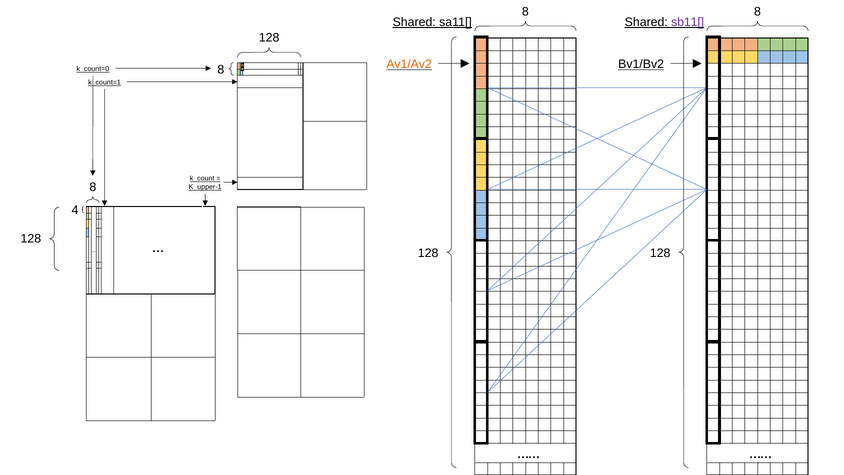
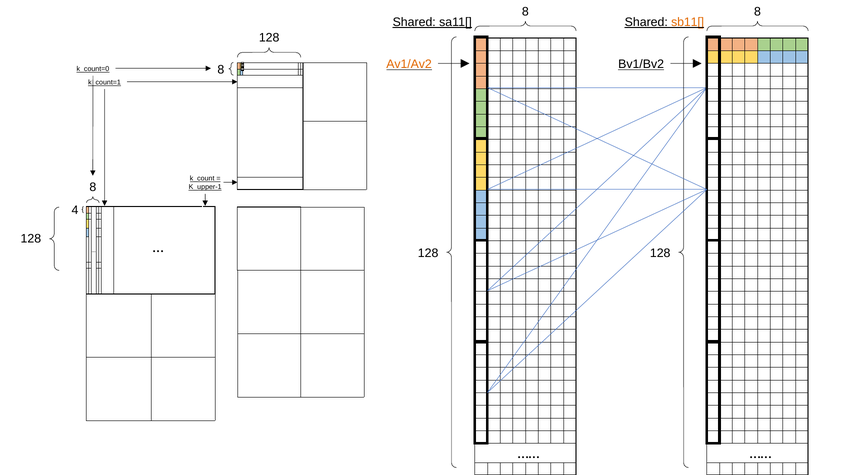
sb11[ colour: purple -> orange (688, 22)
